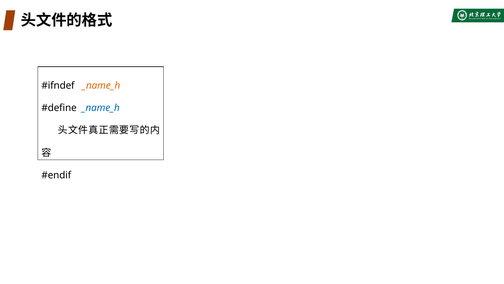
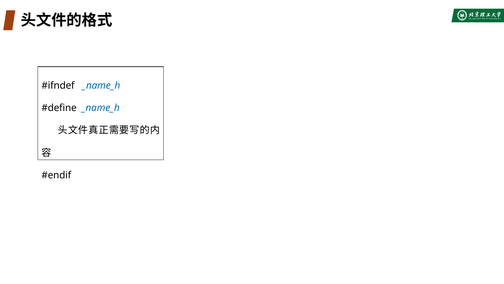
_name_h colour: orange -> blue (101, 86)
